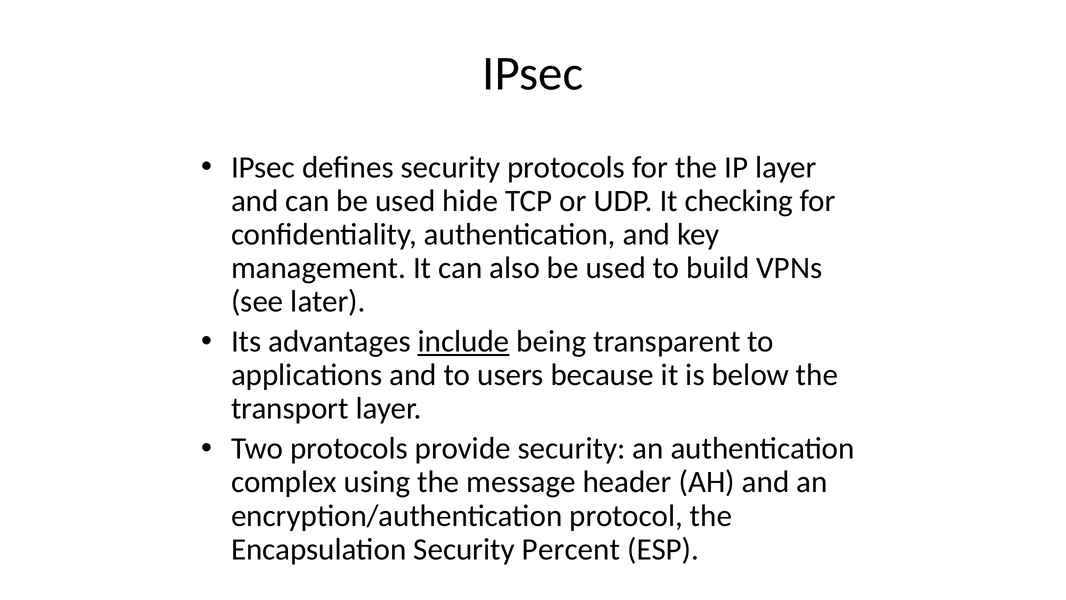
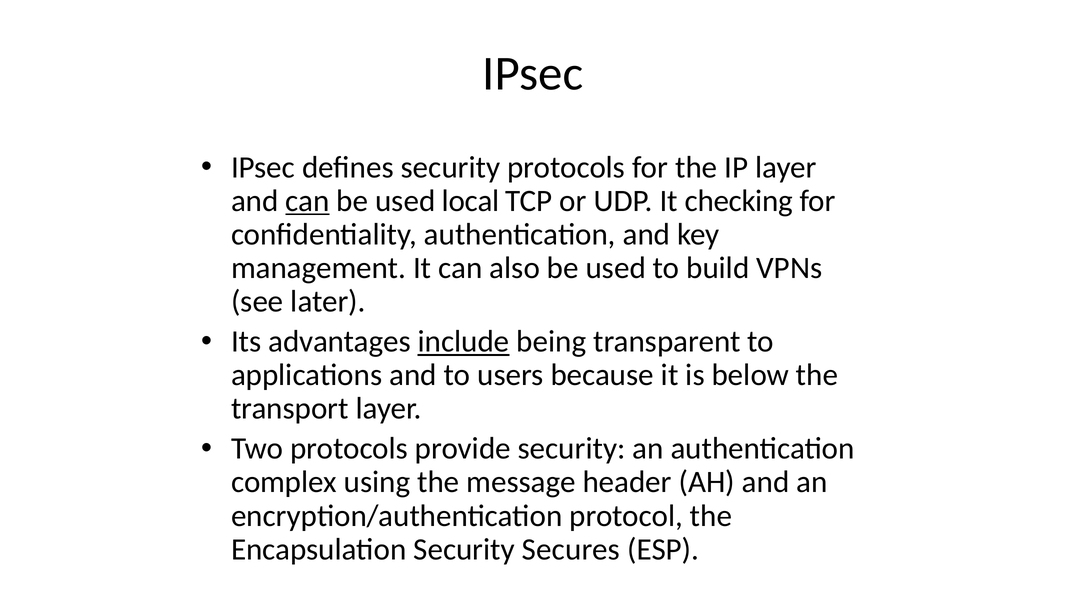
can underline: none -> present (308, 201)
hide: hide -> local (471, 201)
Percent: Percent -> Secures (571, 549)
